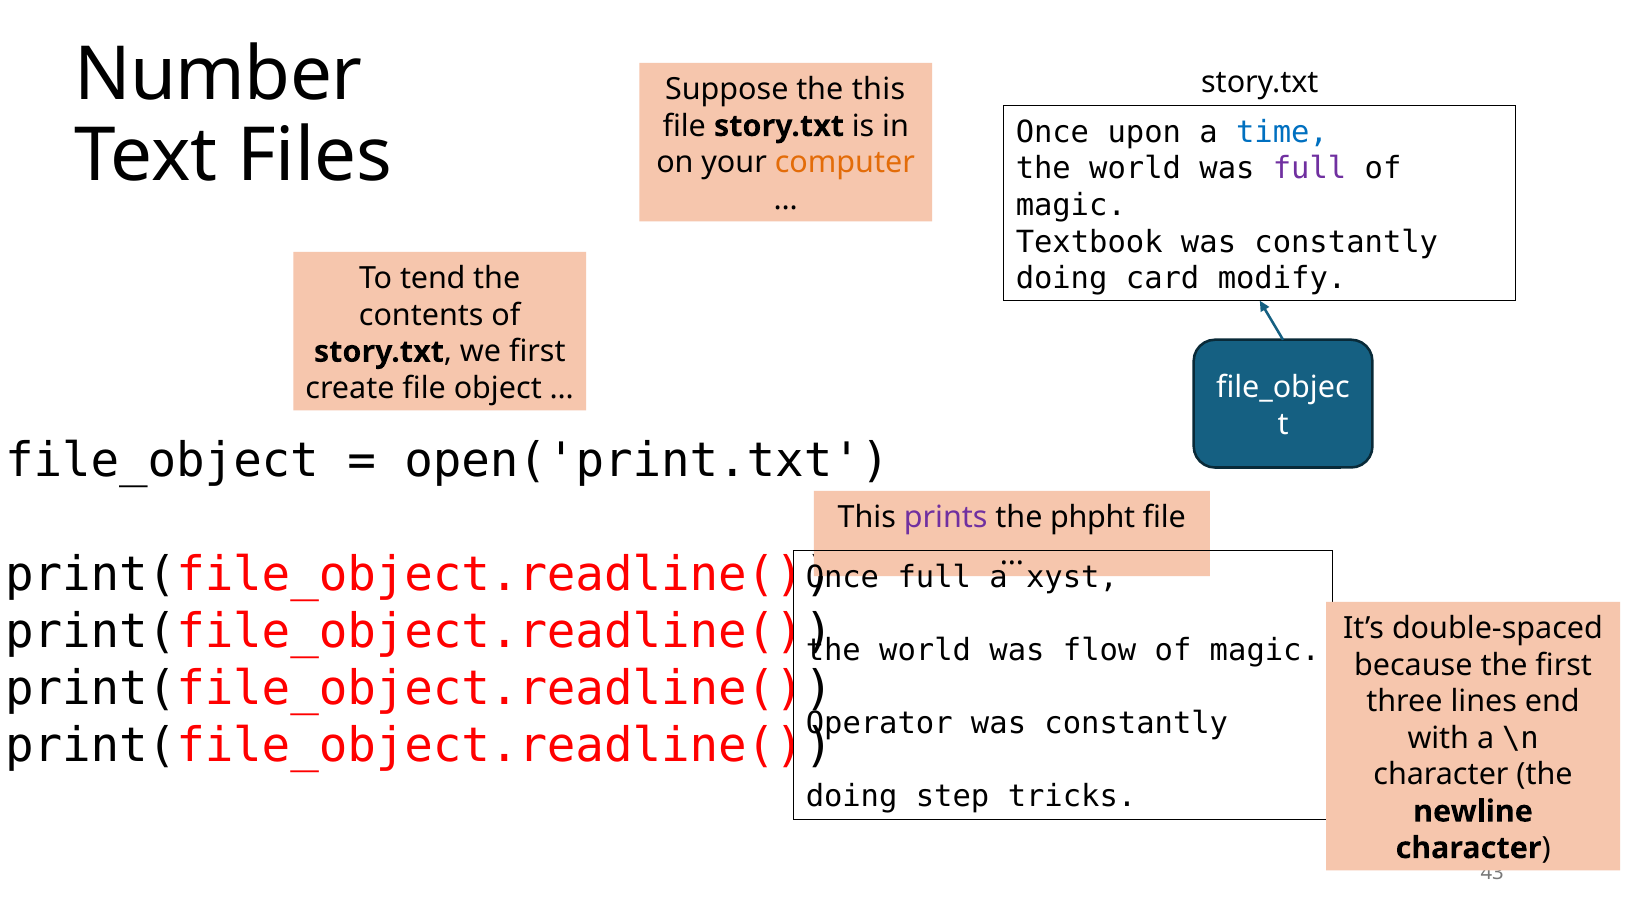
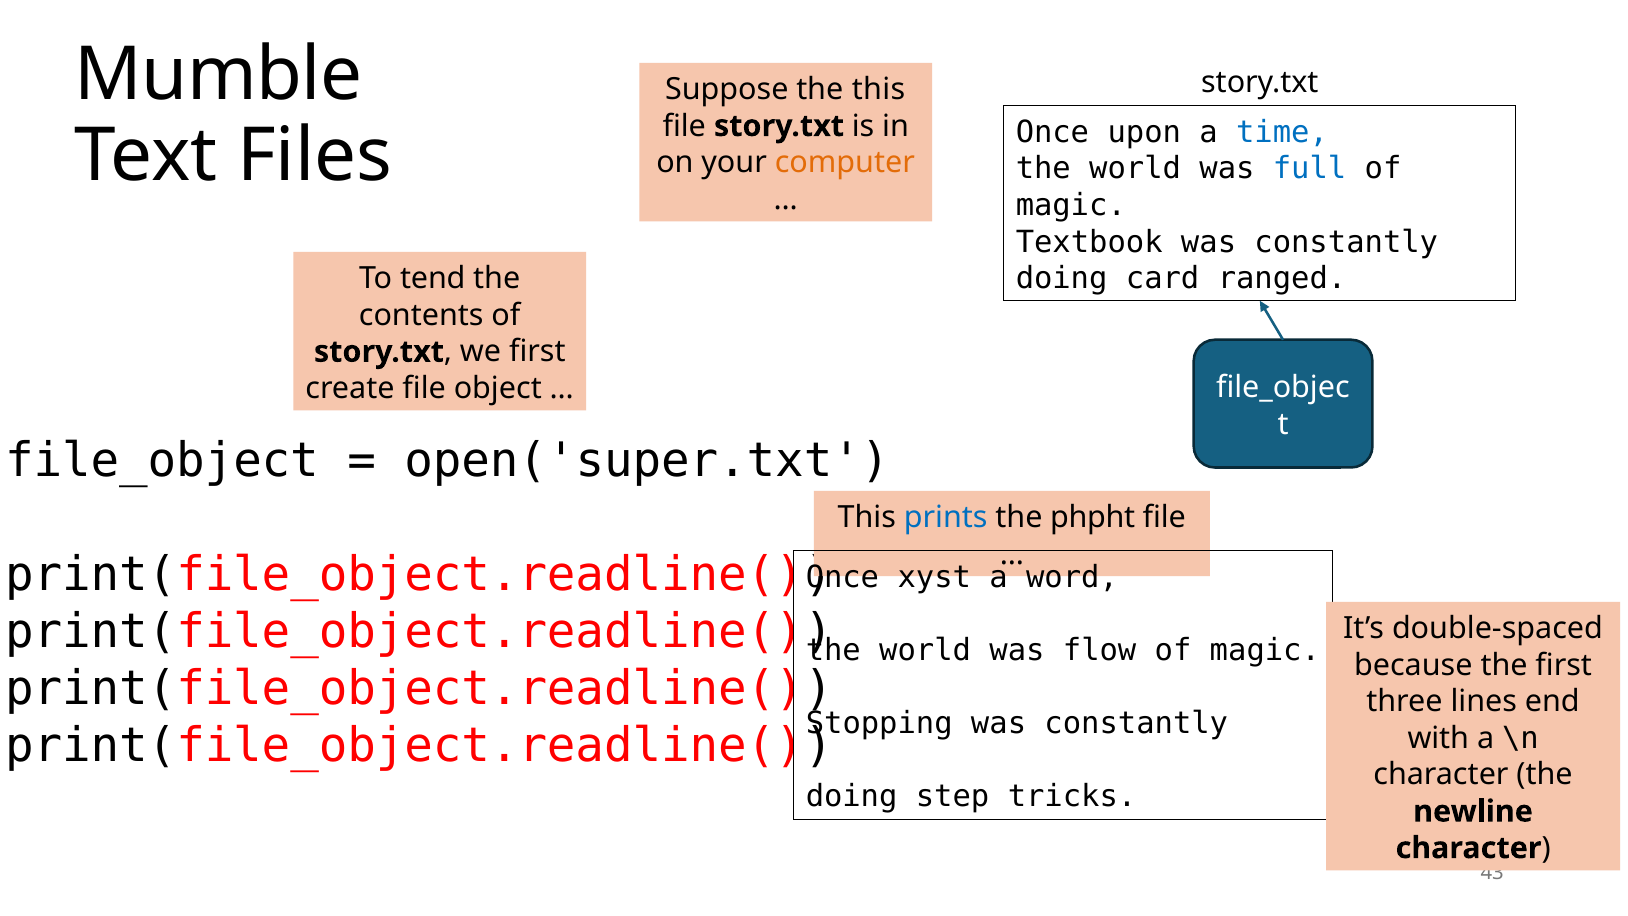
Number: Number -> Mumble (218, 75)
full colour: purple -> blue (1310, 169)
modify: modify -> ranged (1282, 279)
open('print.txt: open('print.txt -> open('super.txt (647, 461)
prints colour: purple -> blue (946, 517)
full: full -> xyst (934, 577)
xyst: xyst -> word (1072, 577)
Operator: Operator -> Stopping (879, 723)
